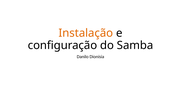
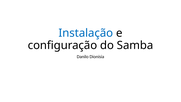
Instalação colour: orange -> blue (86, 33)
